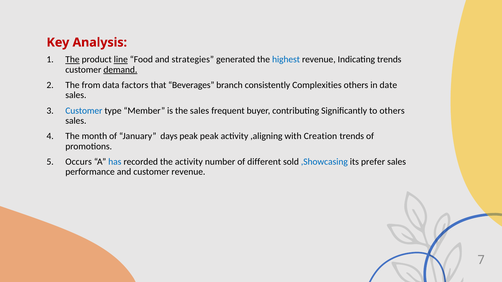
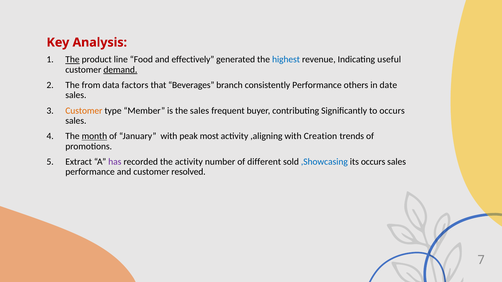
line underline: present -> none (121, 60)
strategies: strategies -> effectively (193, 60)
Indicating trends: trends -> useful (389, 60)
consistently Complexities: Complexities -> Performance (317, 85)
Customer colour: blue -> orange (84, 111)
to others: others -> occurs (392, 111)
month underline: none -> present (94, 136)
January days: days -> with (169, 136)
peak peak: peak -> most (209, 136)
Occurs: Occurs -> Extract (79, 162)
has colour: blue -> purple (115, 162)
its prefer: prefer -> occurs (373, 162)
customer revenue: revenue -> resolved (188, 172)
